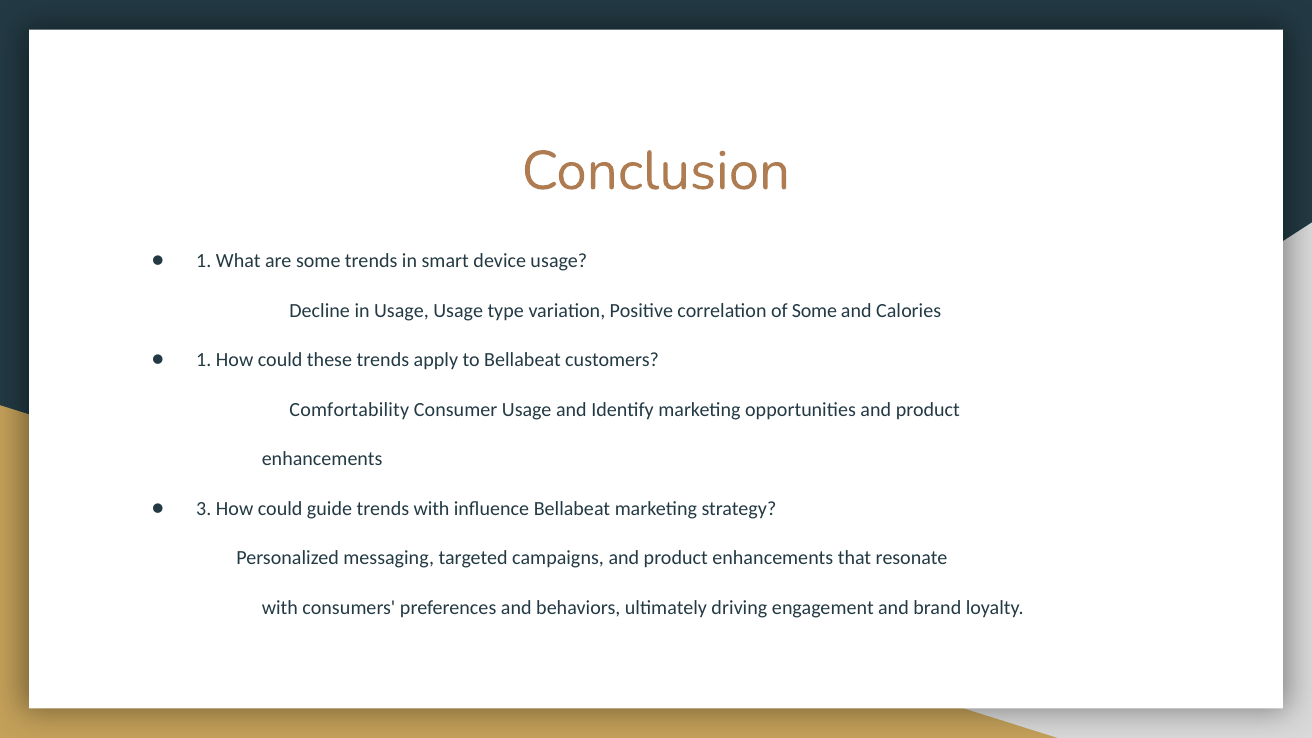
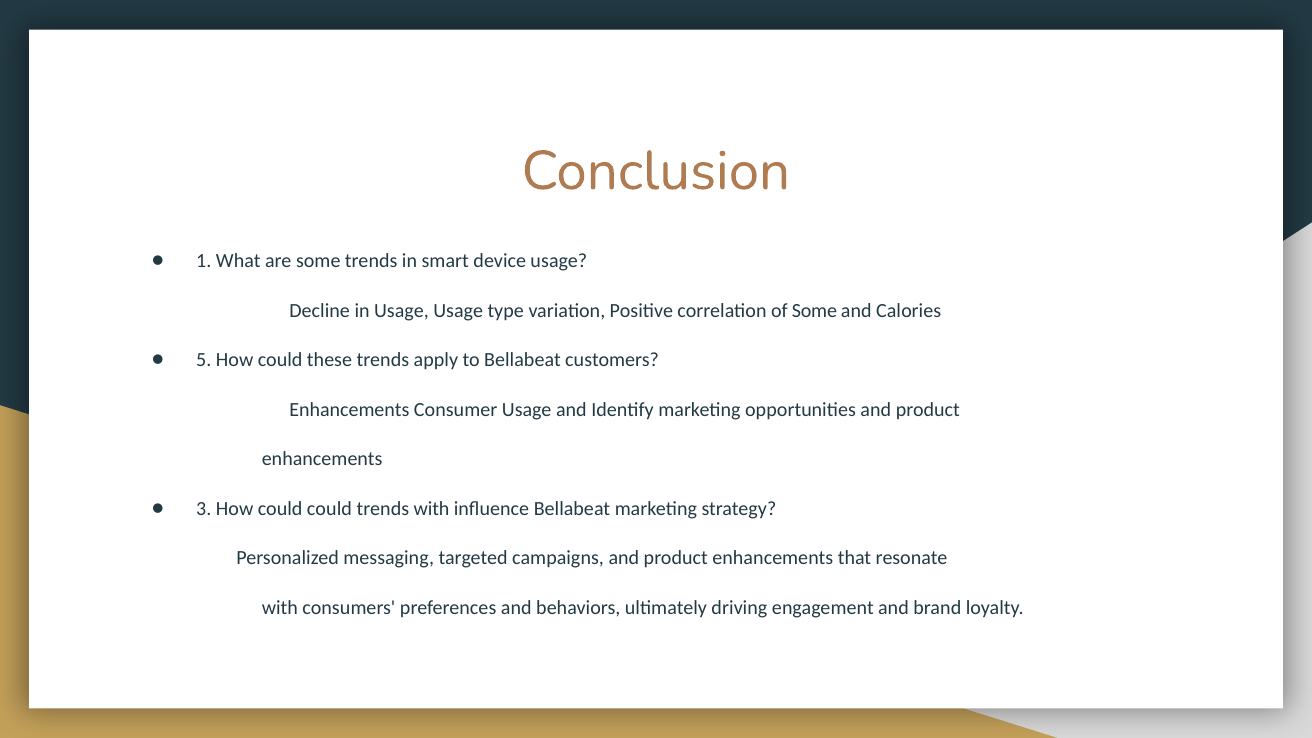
1: 1 -> 5 (204, 360)
Comfortability: Comfortability -> Enhancements (349, 410)
could guide: guide -> could (329, 509)
